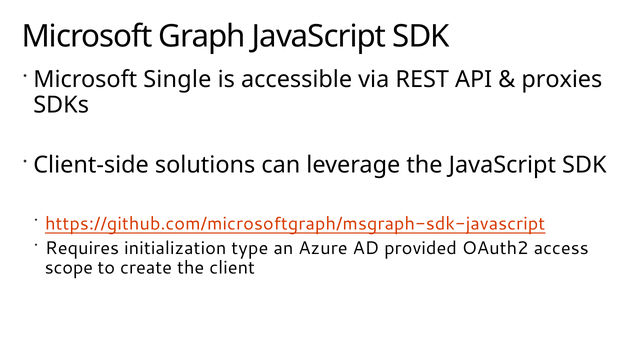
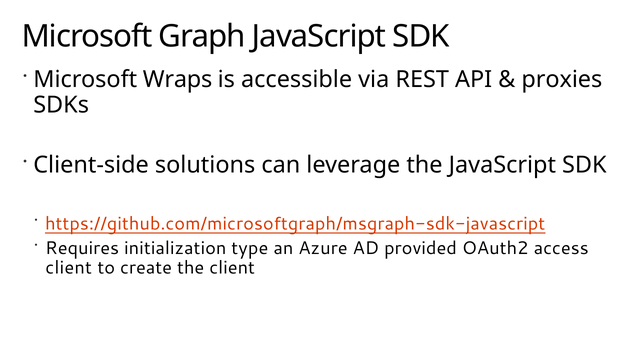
Single: Single -> Wraps (178, 79)
scope: scope -> client (69, 268)
